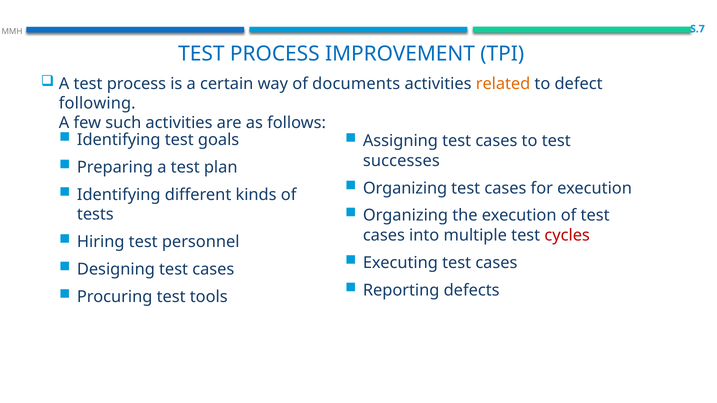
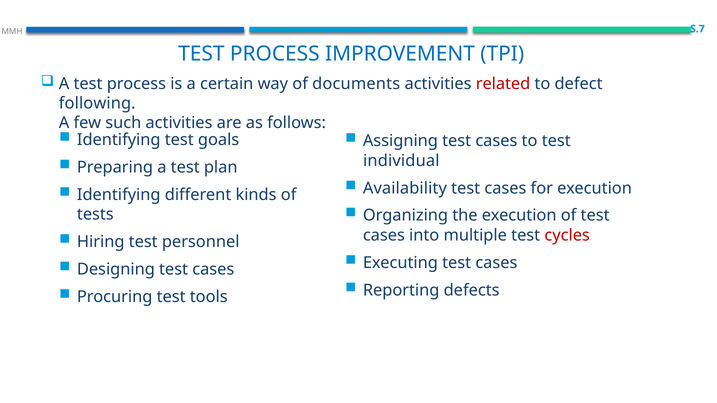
related colour: orange -> red (503, 84)
successes: successes -> individual (401, 161)
Organizing: Organizing -> Availability (405, 188)
